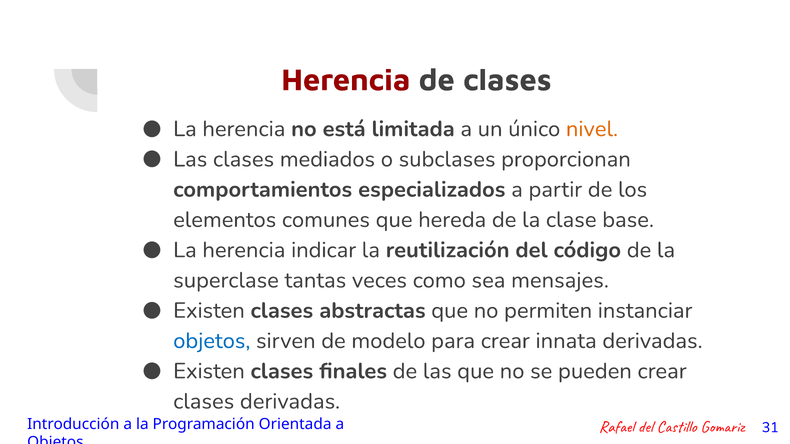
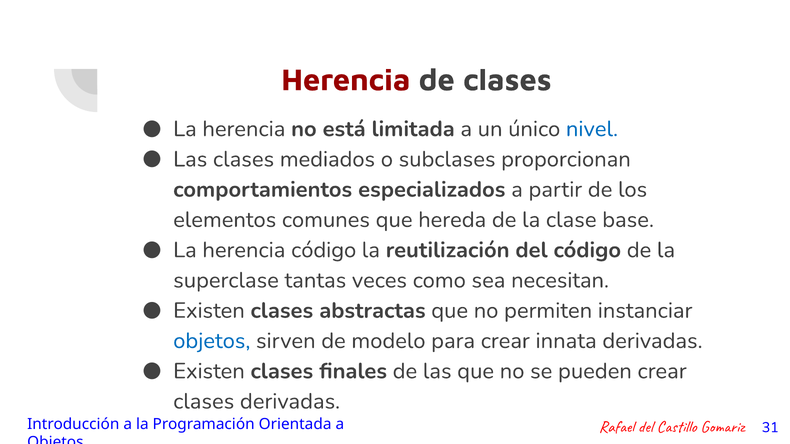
nivel colour: orange -> blue (592, 129)
herencia indicar: indicar -> código (324, 250)
mensajes: mensajes -> necesitan (560, 280)
